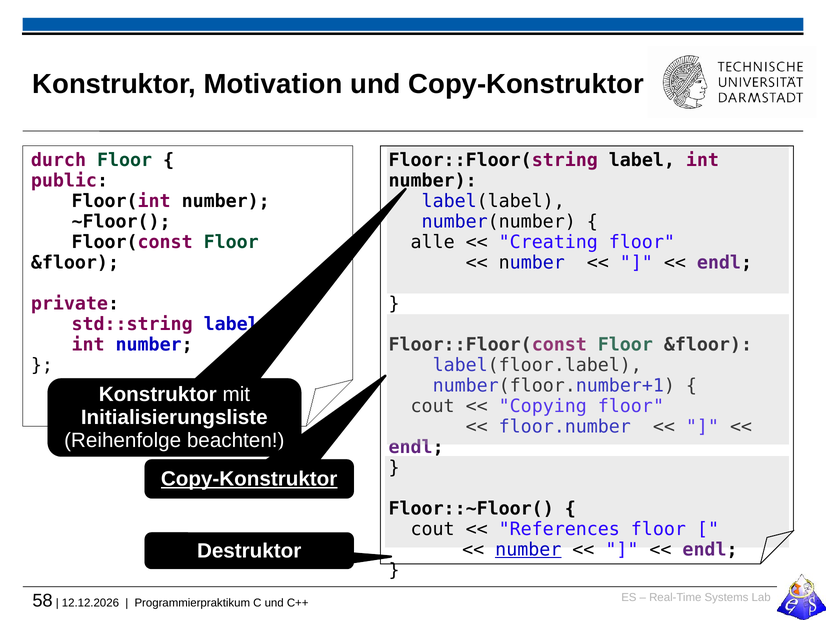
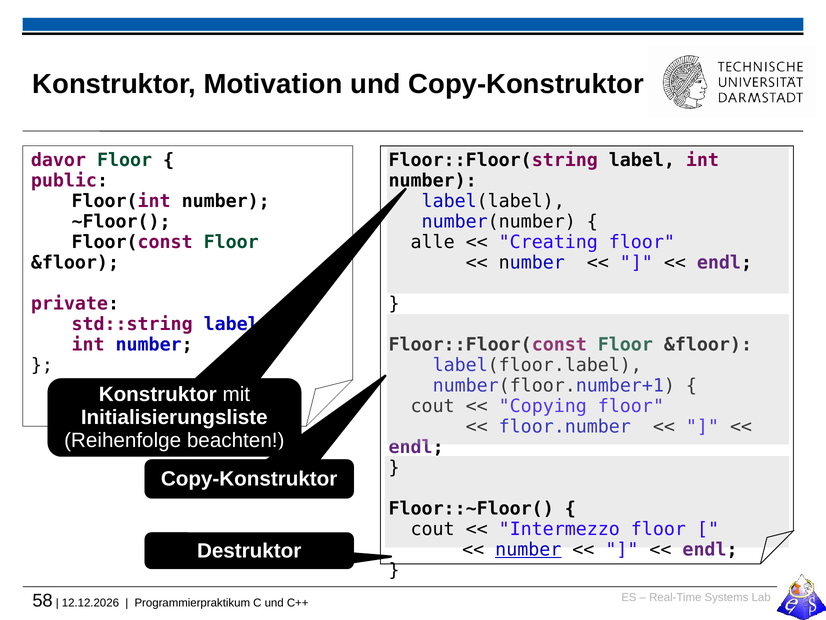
durch: durch -> davor (58, 160)
Copy-Konstruktor underline: present -> none (249, 479)
References: References -> Intermezzo (559, 529)
